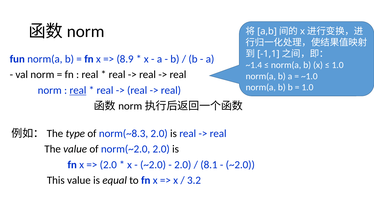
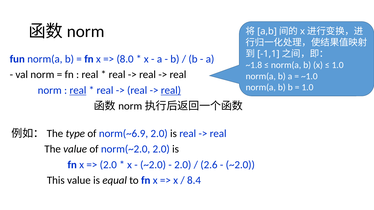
8.9: 8.9 -> 8.0 (125, 59)
~1.4: ~1.4 -> ~1.8 (254, 65)
real underline: none -> present (171, 90)
norm(~8.3: norm(~8.3 -> norm(~6.9 (124, 134)
8.1: 8.1 -> 2.6 (209, 165)
3.2: 3.2 -> 8.4 (194, 181)
